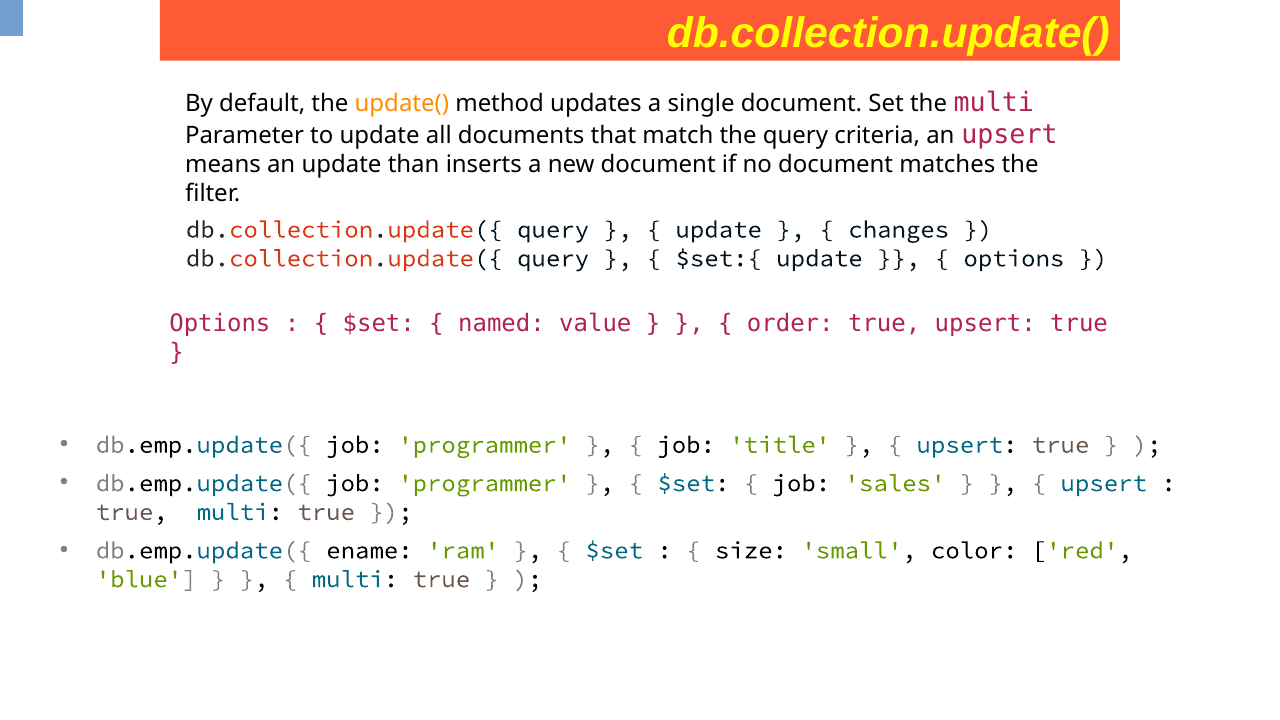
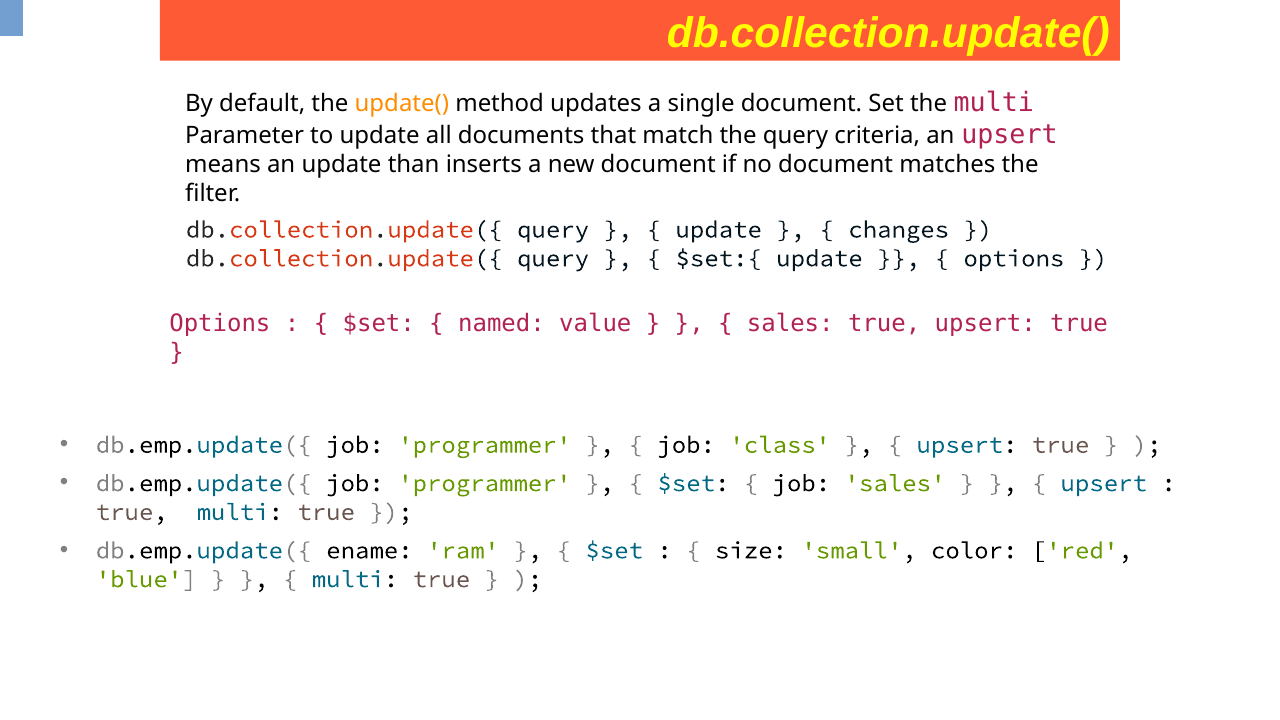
order: order -> sales (790, 324)
title: title -> class (780, 445)
